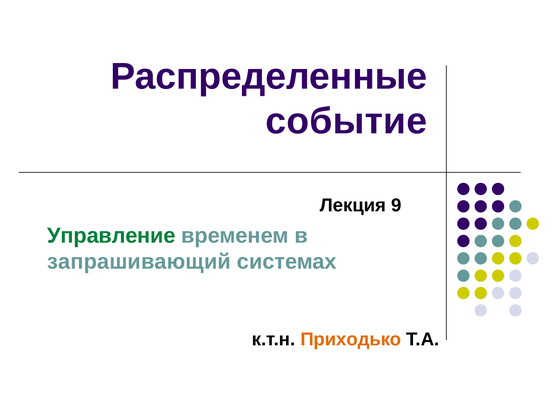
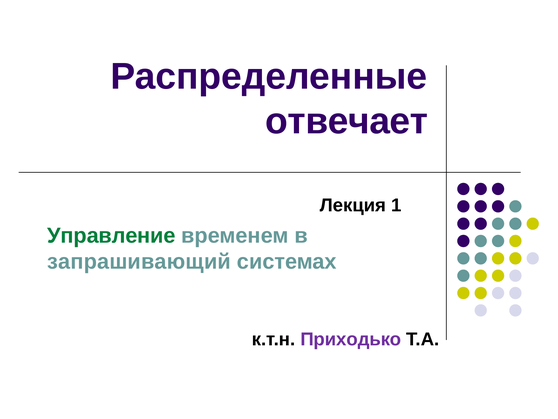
событие: событие -> отвечает (347, 121)
9: 9 -> 1 (396, 205)
Приходько colour: orange -> purple (351, 339)
